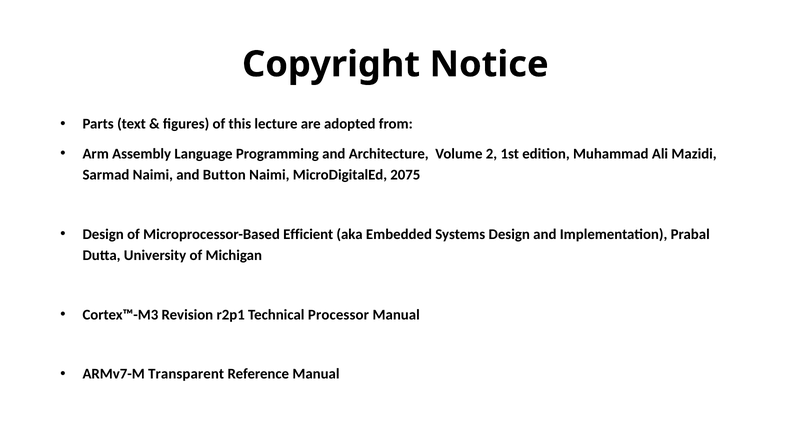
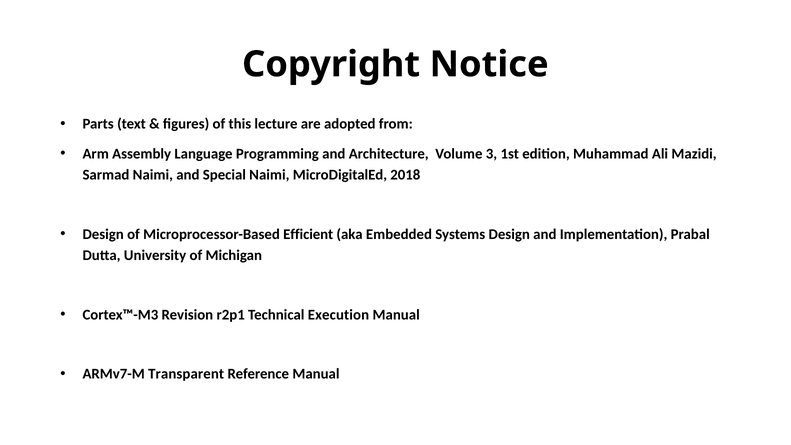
2: 2 -> 3 (491, 154)
Button: Button -> Special (224, 175)
2075: 2075 -> 2018 (405, 175)
Processor: Processor -> Execution (338, 315)
